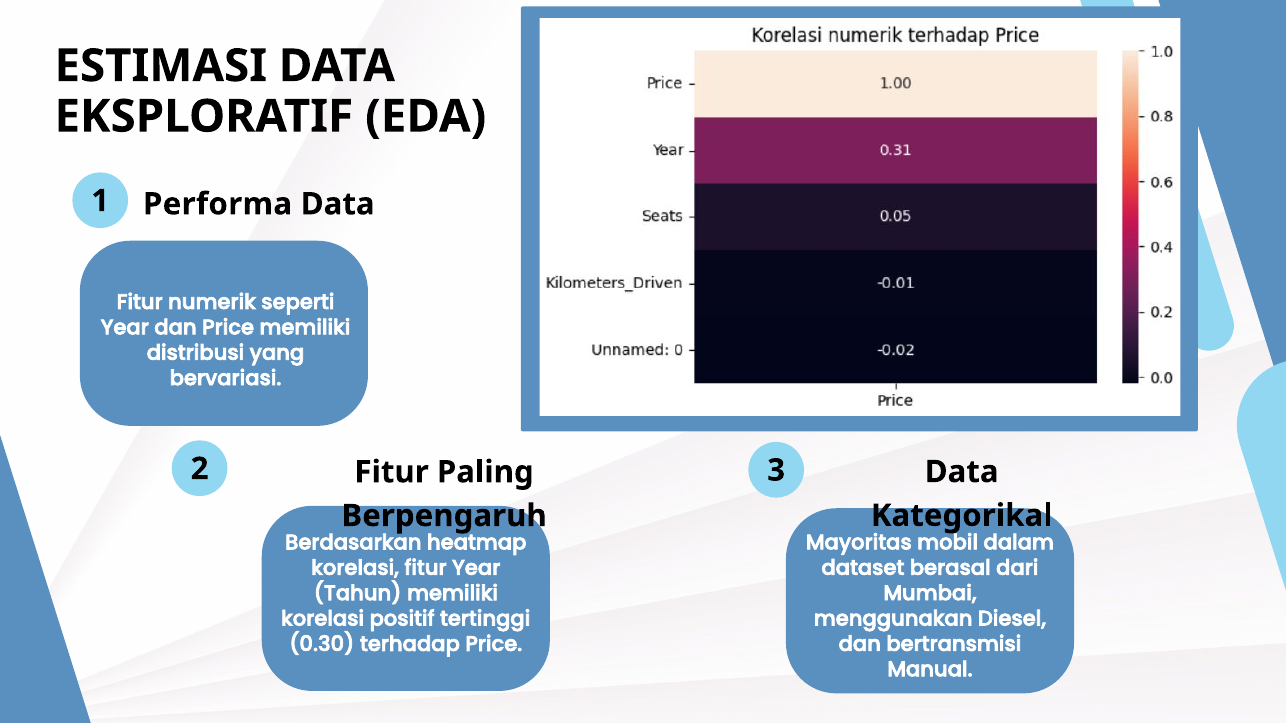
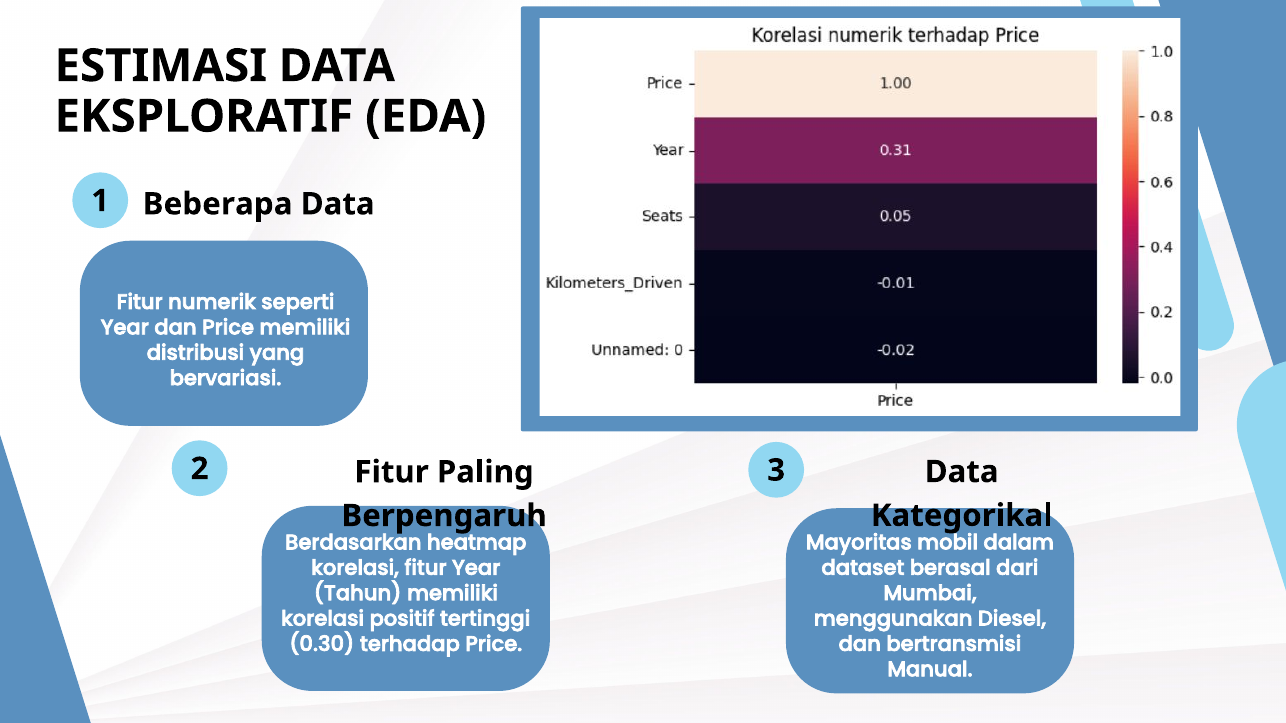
Performa: Performa -> Beberapa (218, 204)
